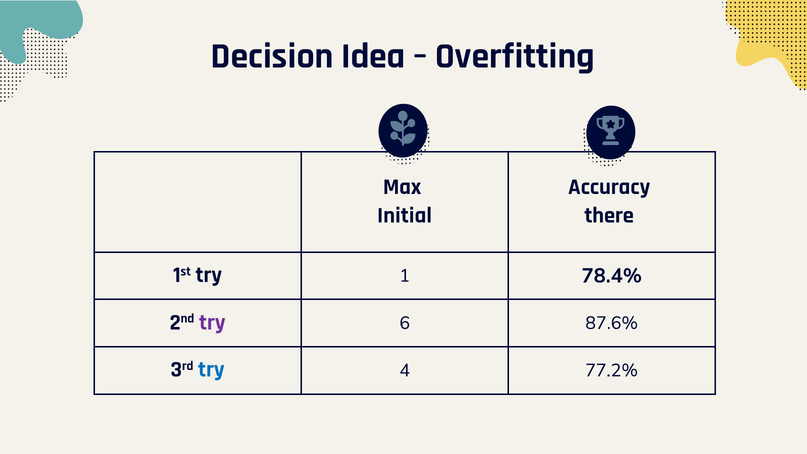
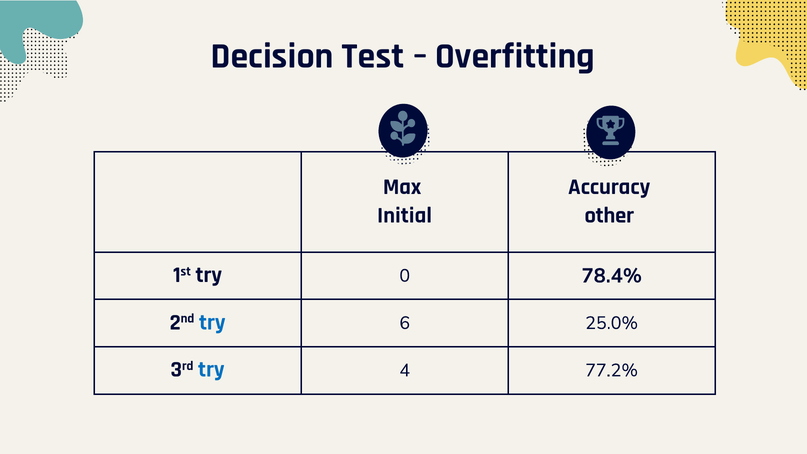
Idea: Idea -> Test (373, 56)
there: there -> other (609, 215)
1: 1 -> 0 (405, 276)
try colour: purple -> blue (212, 322)
87.6%: 87.6% -> 25.0% (612, 323)
